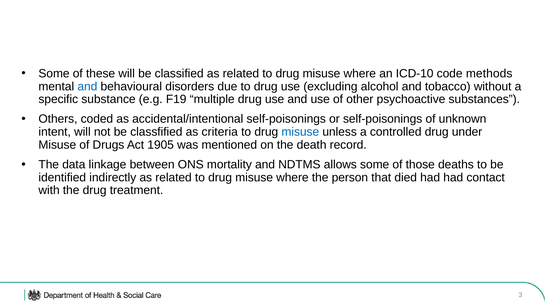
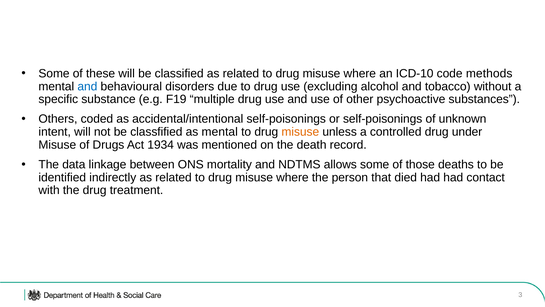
as criteria: criteria -> mental (220, 132)
misuse colour: blue -> orange (300, 132)
1905: 1905 -> 1934 (161, 145)
